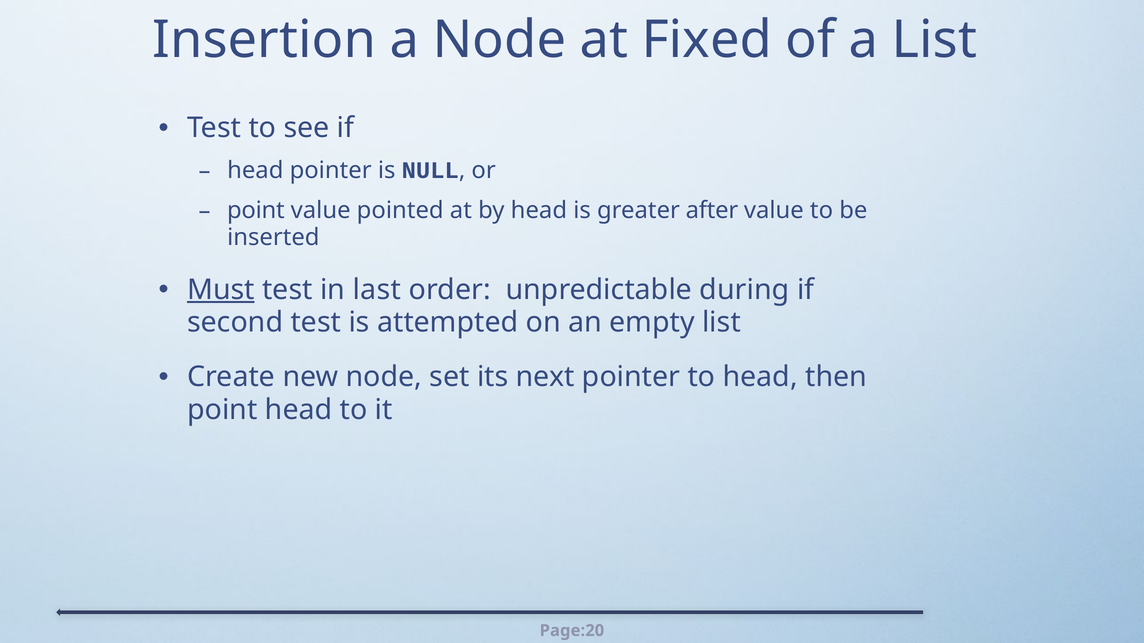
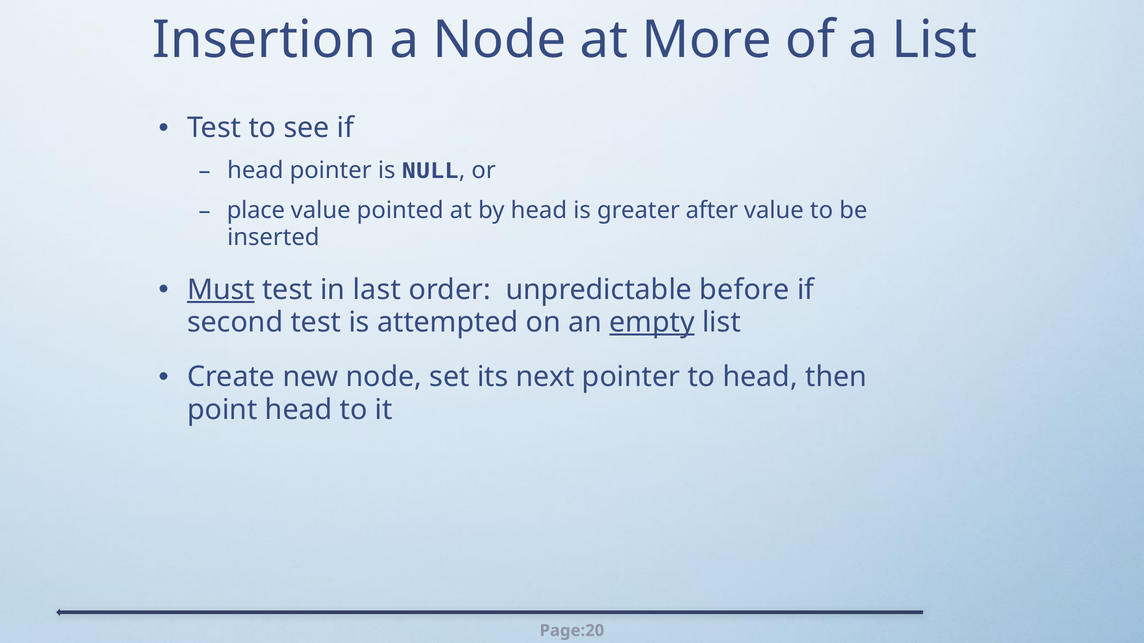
Fixed: Fixed -> More (707, 40)
point: point -> place (256, 211)
during: during -> before (744, 290)
empty underline: none -> present (652, 323)
